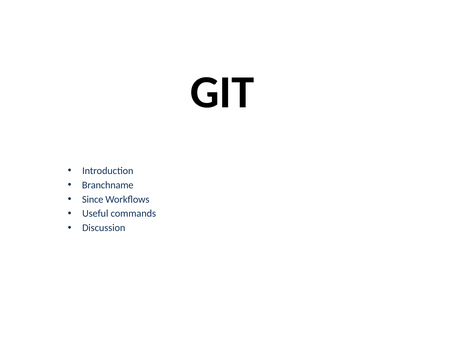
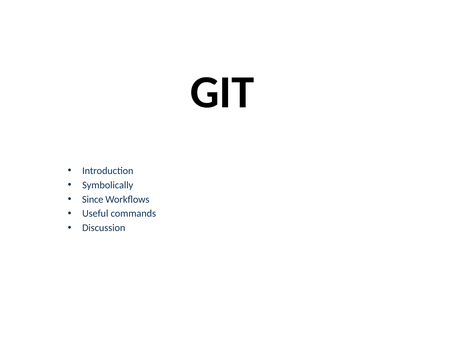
Branchname: Branchname -> Symbolically (108, 185)
